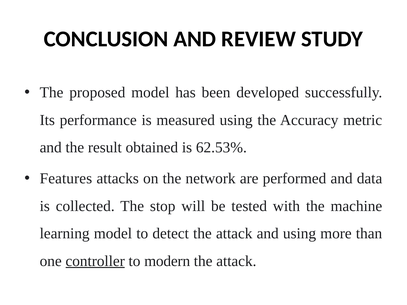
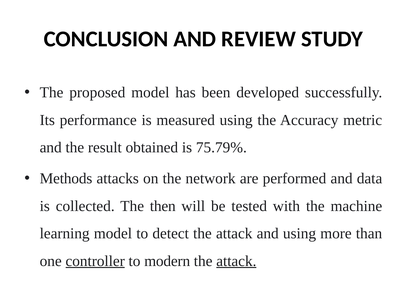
62.53%: 62.53% -> 75.79% (221, 148)
Features: Features -> Methods (66, 179)
stop: stop -> then (163, 206)
attack underline: none -> present (236, 261)
